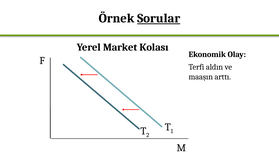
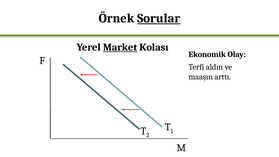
Market underline: none -> present (120, 47)
